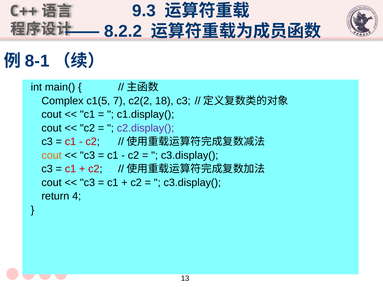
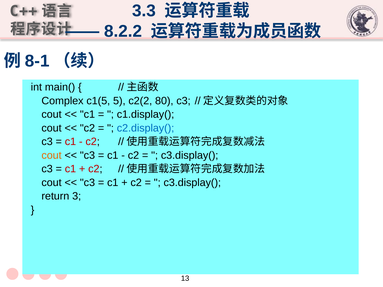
9.3: 9.3 -> 3.3 (144, 11)
7: 7 -> 5 (119, 101)
18: 18 -> 80 (164, 101)
c2.display( colour: purple -> blue (146, 128)
4: 4 -> 3 (77, 196)
